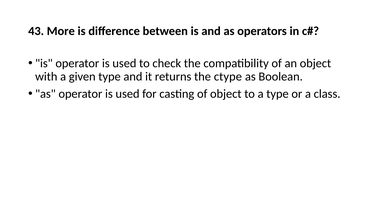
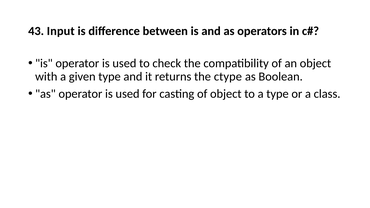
More: More -> Input (61, 31)
